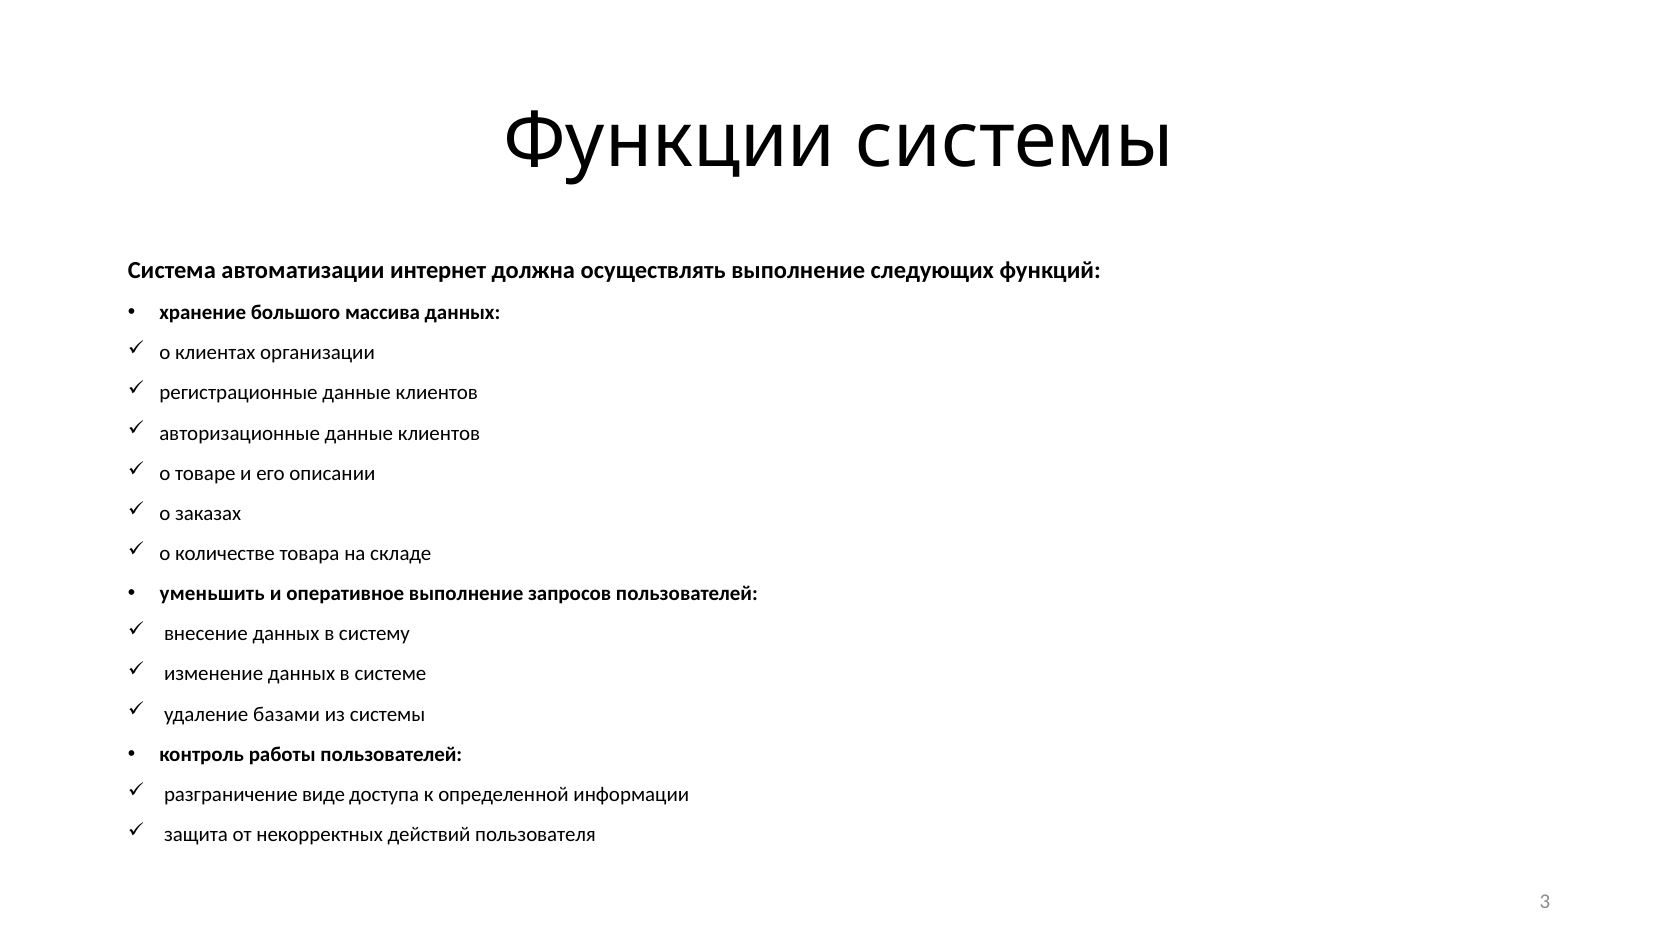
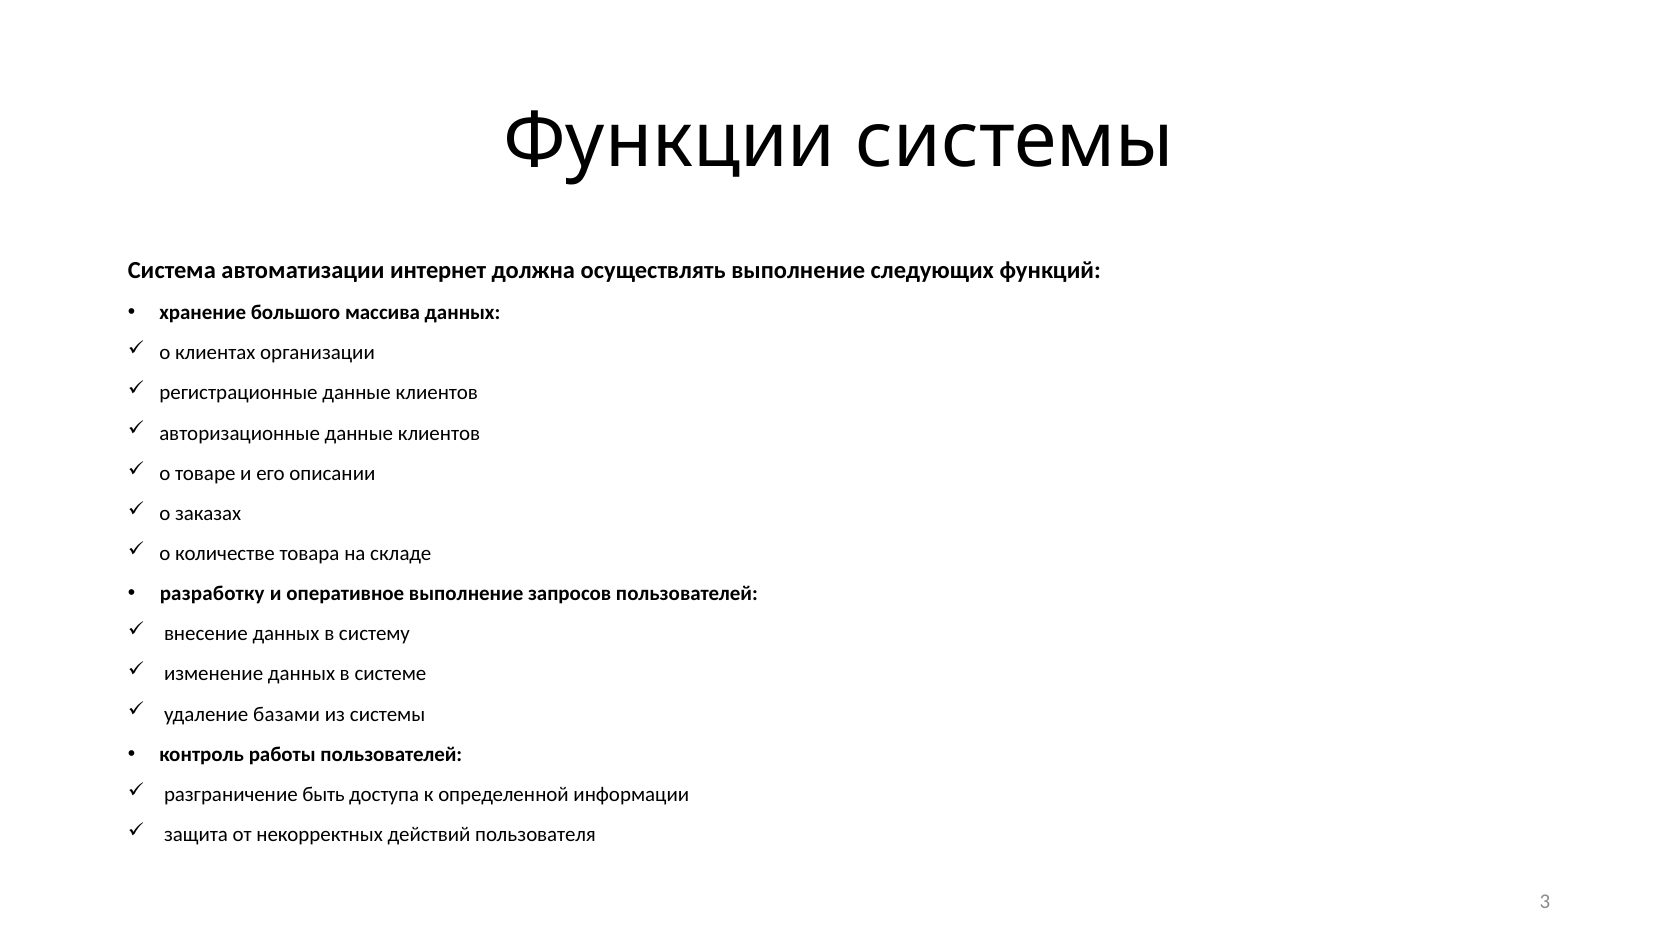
уменьшить: уменьшить -> разработку (212, 594)
виде: виде -> быть (324, 794)
